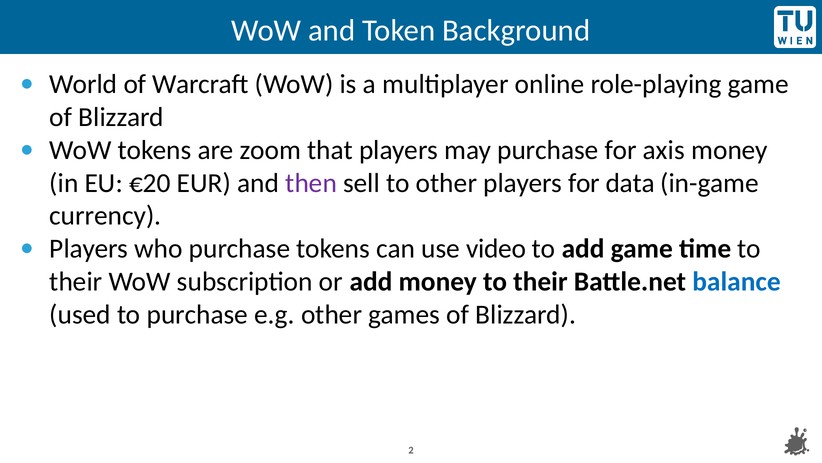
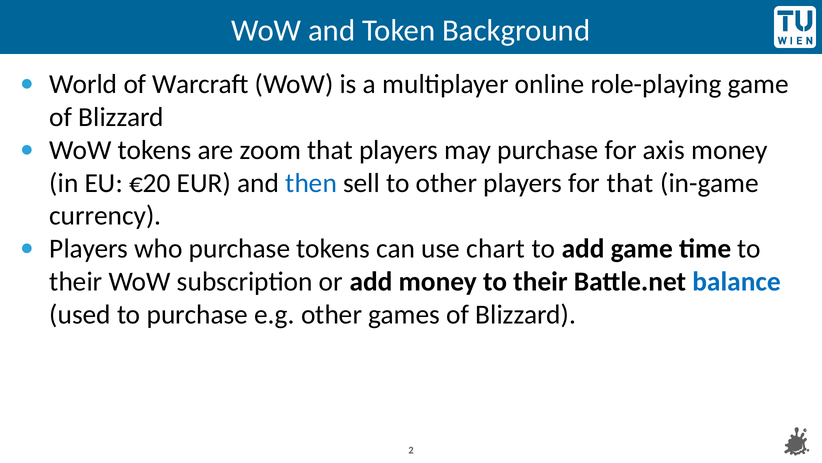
then colour: purple -> blue (311, 183)
for data: data -> that (630, 183)
video: video -> chart (496, 249)
